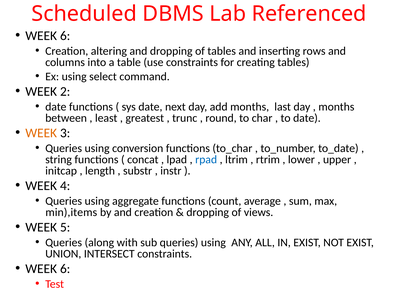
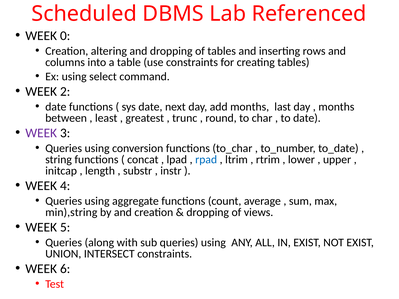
6: 6 -> 0 (65, 36)
WEEK colour: orange -> purple (41, 133)
min),items: min),items -> min),string (71, 212)
